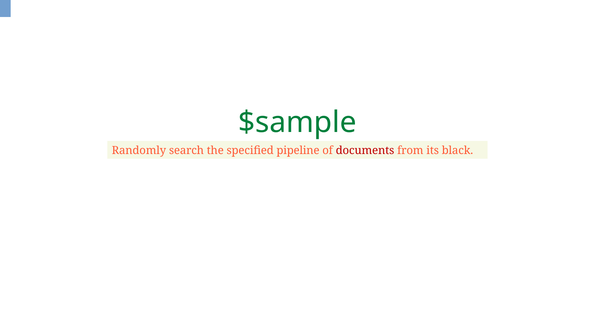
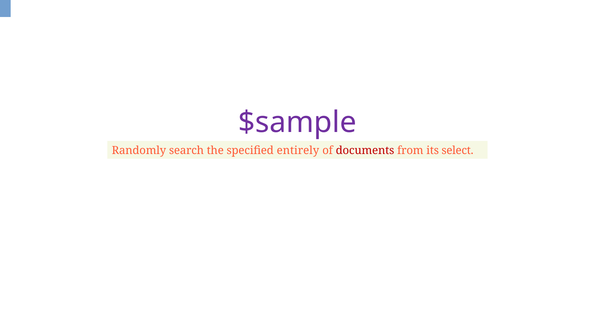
$sample colour: green -> purple (297, 123)
pipeline: pipeline -> entirely (298, 151)
black: black -> select (458, 151)
